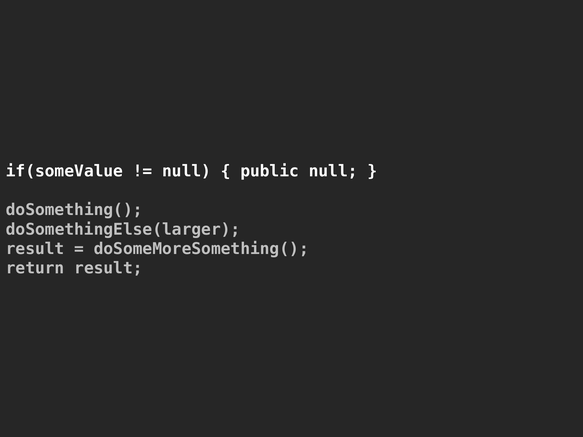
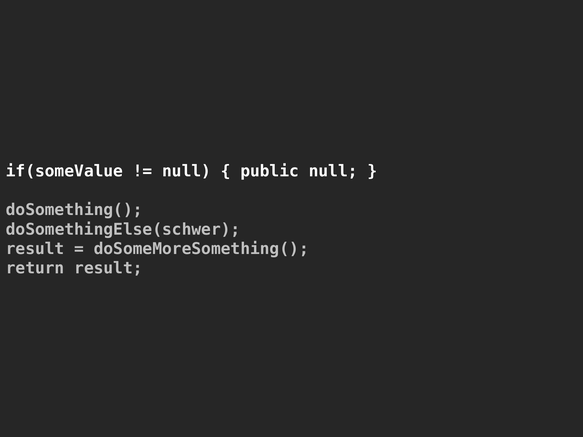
doSomethingElse(larger: doSomethingElse(larger -> doSomethingElse(schwer (123, 229)
